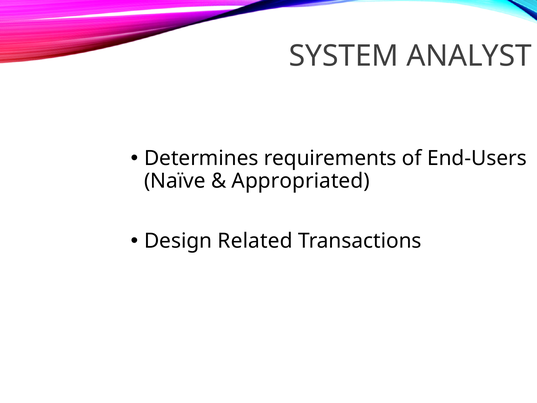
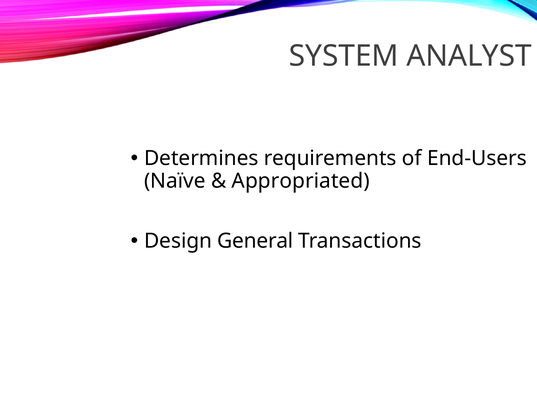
Related: Related -> General (255, 241)
